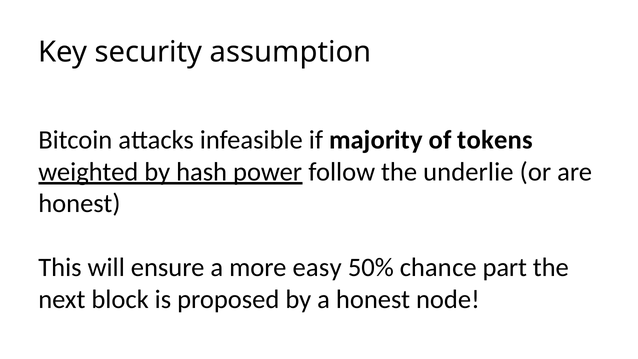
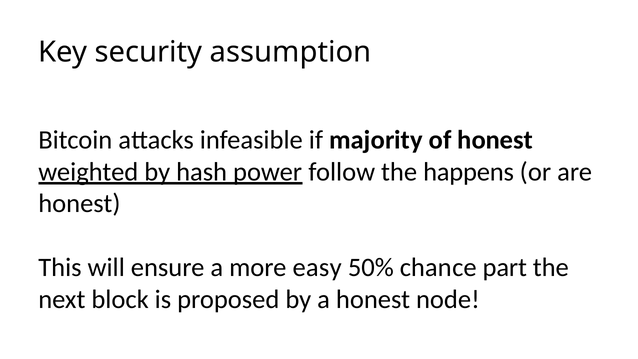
of tokens: tokens -> honest (495, 140)
underlie: underlie -> happens (469, 172)
